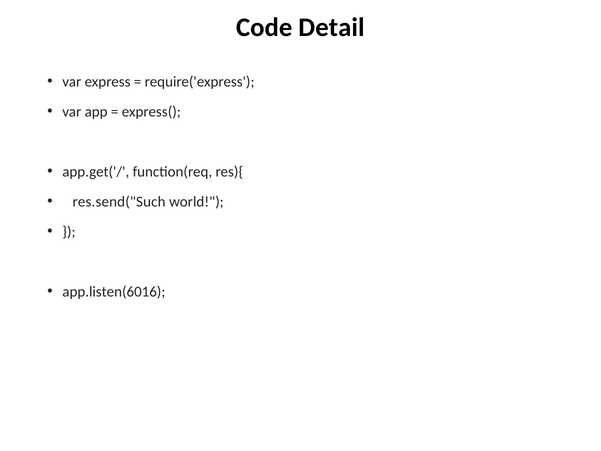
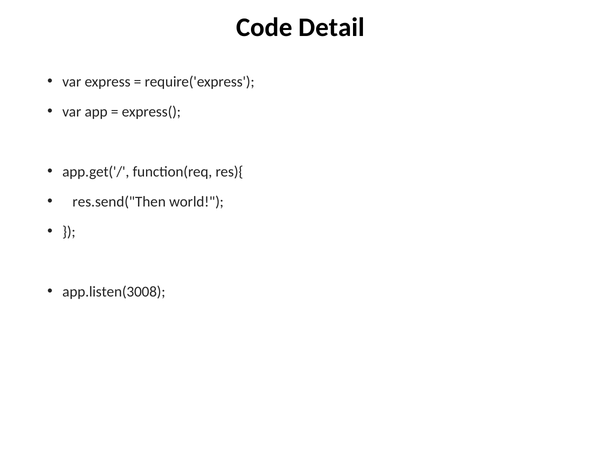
res.send("Such: res.send("Such -> res.send("Then (119, 202)
app.listen(6016: app.listen(6016 -> app.listen(3008 (114, 292)
